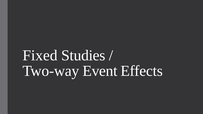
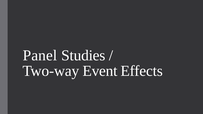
Fixed: Fixed -> Panel (40, 56)
